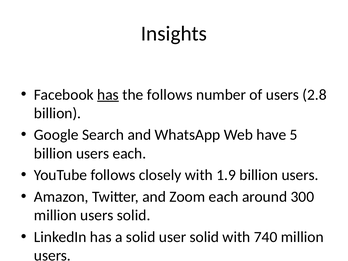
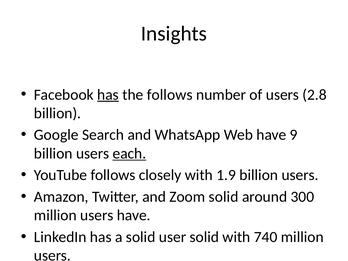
5: 5 -> 9 (294, 135)
each underline: none -> present (129, 153)
Zoom each: each -> solid (224, 197)
users solid: solid -> have (134, 215)
